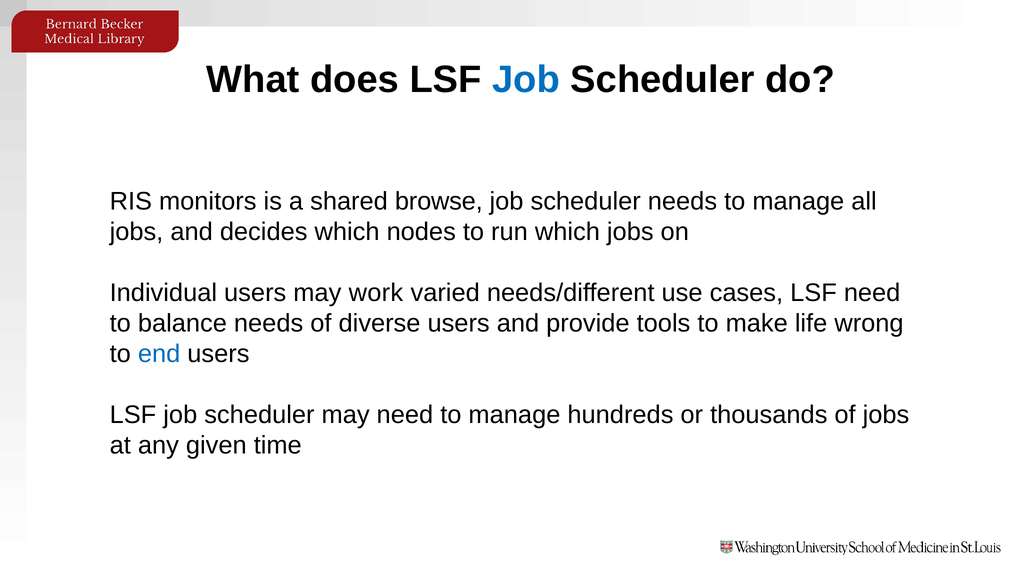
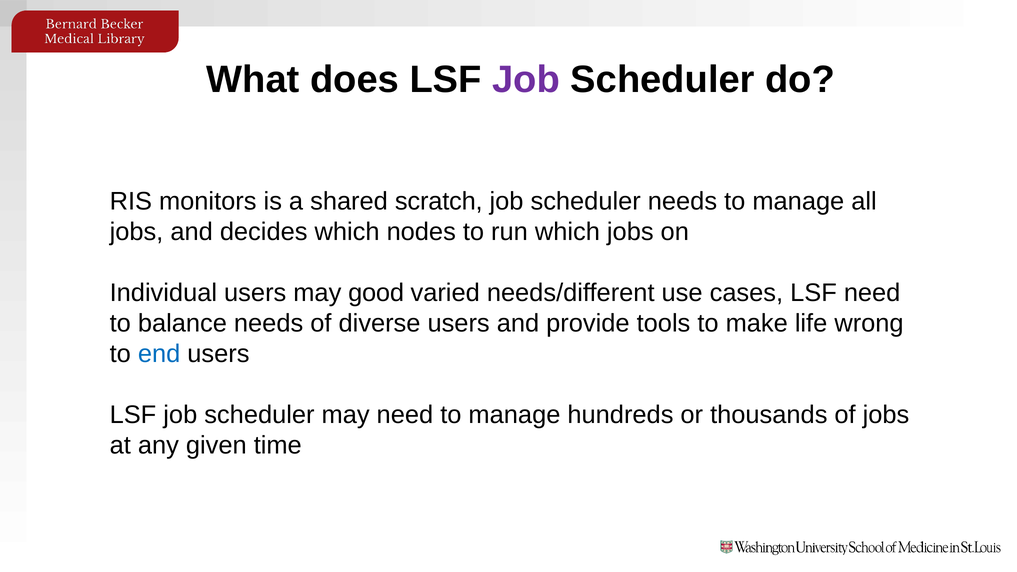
Job colour: blue -> purple (526, 79)
browse: browse -> scratch (439, 201)
work: work -> good (376, 293)
